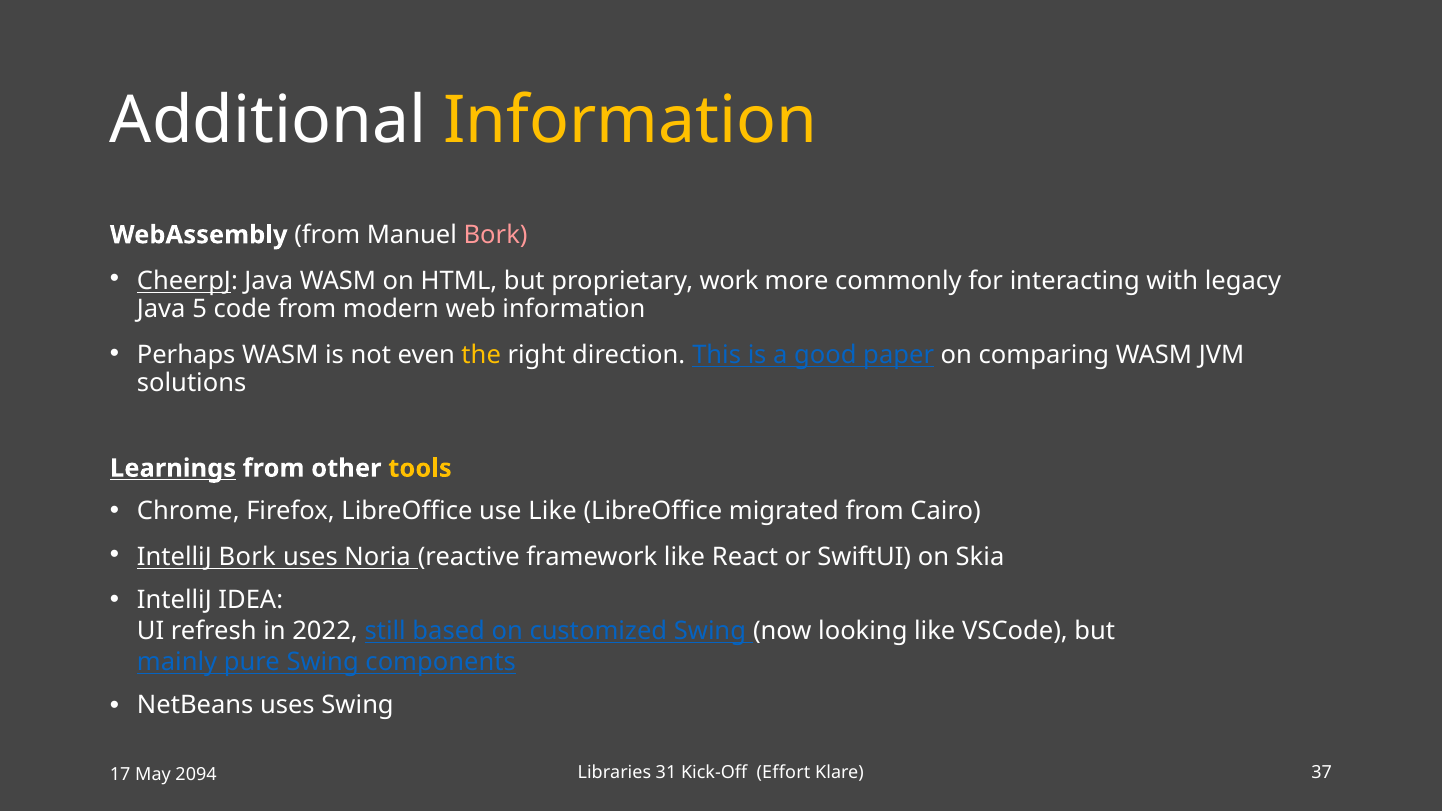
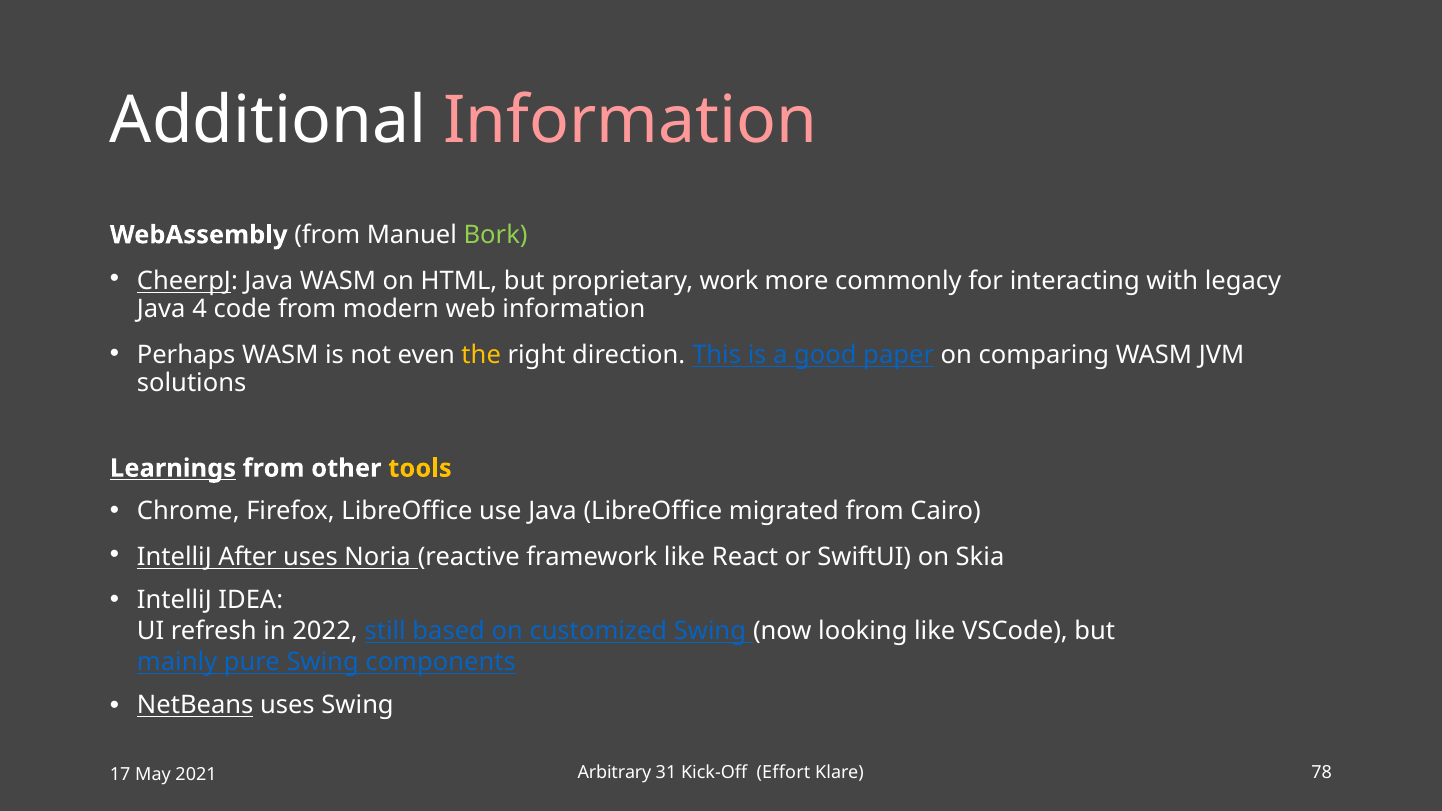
Information colour: yellow -> pink (630, 121)
Bork colour: pink -> light green (496, 235)
5: 5 -> 4 (200, 309)
use Like: Like -> Java (553, 511)
IntelliJ Bork: Bork -> After (248, 557)
NetBeans underline: none -> present (195, 706)
Libraries: Libraries -> Arbitrary (614, 773)
37: 37 -> 78 (1322, 773)
2094: 2094 -> 2021 (196, 775)
